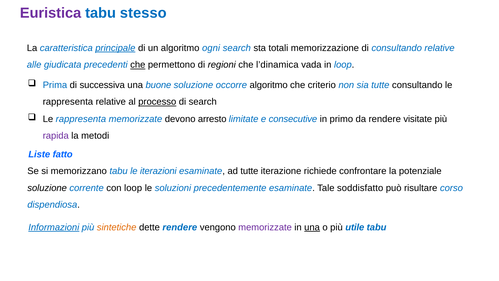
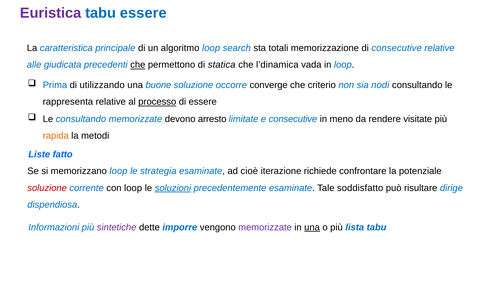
tabu stesso: stesso -> essere (143, 13)
principale underline: present -> none (115, 48)
algoritmo ogni: ogni -> loop (211, 48)
di consultando: consultando -> consecutive (397, 48)
regioni: regioni -> statica (222, 65)
successiva: successiva -> utilizzando (102, 85)
occorre algoritmo: algoritmo -> converge (269, 85)
sia tutte: tutte -> nodi (380, 85)
di search: search -> essere (203, 102)
rappresenta: rappresenta -> consultando (81, 119)
primo: primo -> meno (341, 119)
rapida colour: purple -> orange (56, 136)
memorizzano tabu: tabu -> loop (119, 171)
iterazioni: iterazioni -> strategia (158, 171)
ad tutte: tutte -> cioè (249, 171)
soluzione colour: black -> red (47, 188)
soluzioni underline: none -> present (173, 188)
corso: corso -> dirige (451, 188)
Informazioni underline: present -> none (54, 227)
sintetiche colour: orange -> purple (117, 227)
dette rendere: rendere -> imporre (180, 227)
utile: utile -> lista (355, 227)
